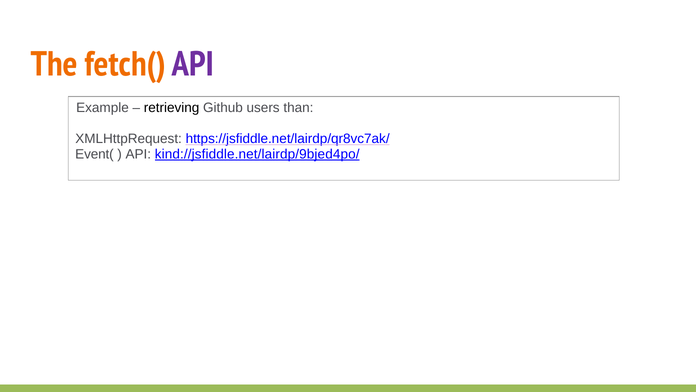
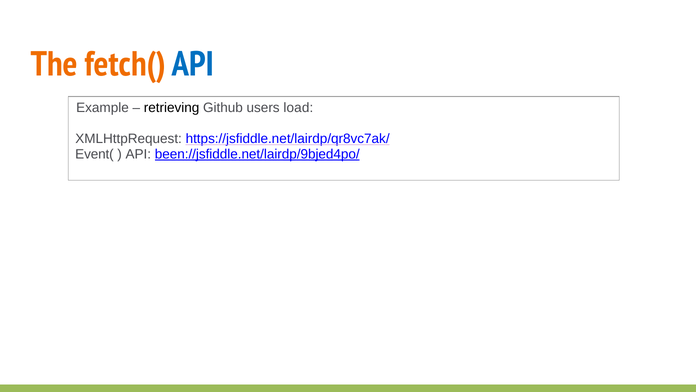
API colour: purple -> blue (193, 64)
than: than -> load (298, 108)
kind://jsfiddle.net/lairdp/9bjed4po/: kind://jsfiddle.net/lairdp/9bjed4po/ -> been://jsfiddle.net/lairdp/9bjed4po/ (257, 154)
